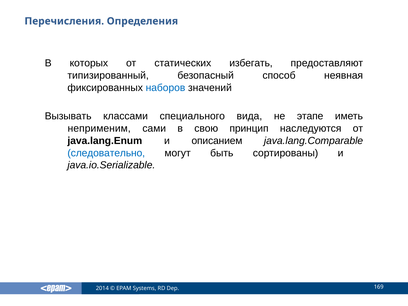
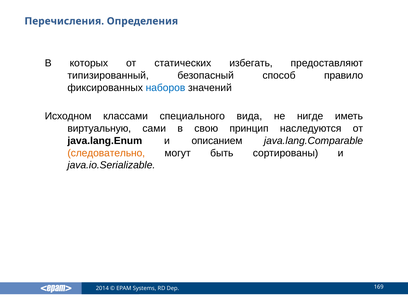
неявная: неявная -> правило (344, 75)
Вызывать: Вызывать -> Исходном (68, 116)
этапе: этапе -> нигде (310, 116)
неприменим: неприменим -> виртуальную (99, 129)
следовательно colour: blue -> orange (106, 153)
